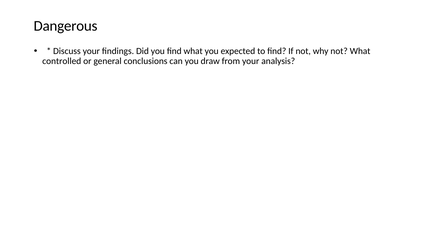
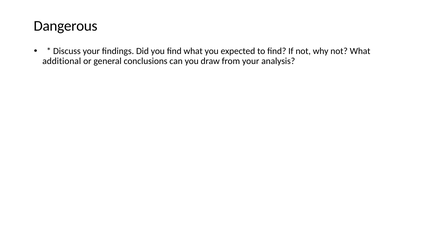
controlled: controlled -> additional (62, 61)
